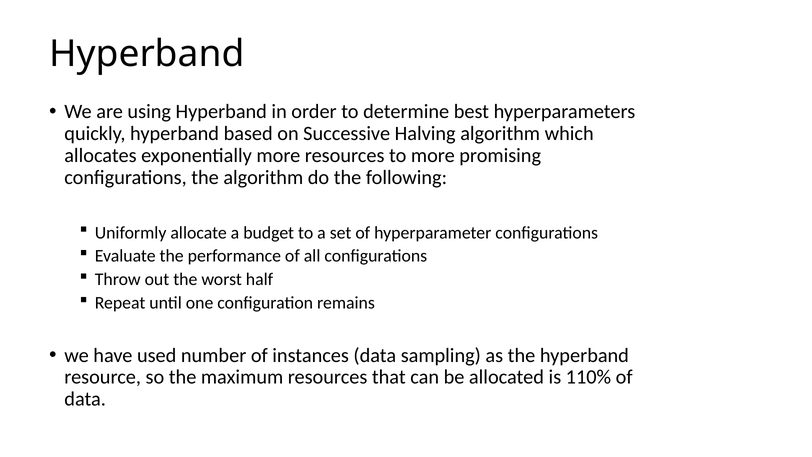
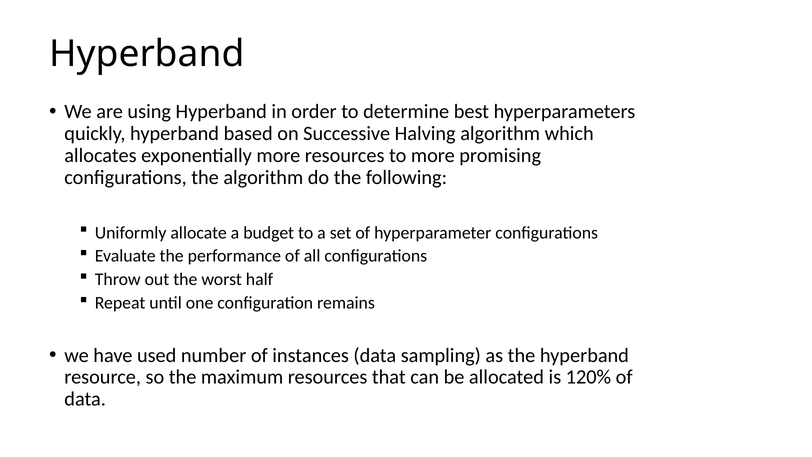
110%: 110% -> 120% (588, 377)
